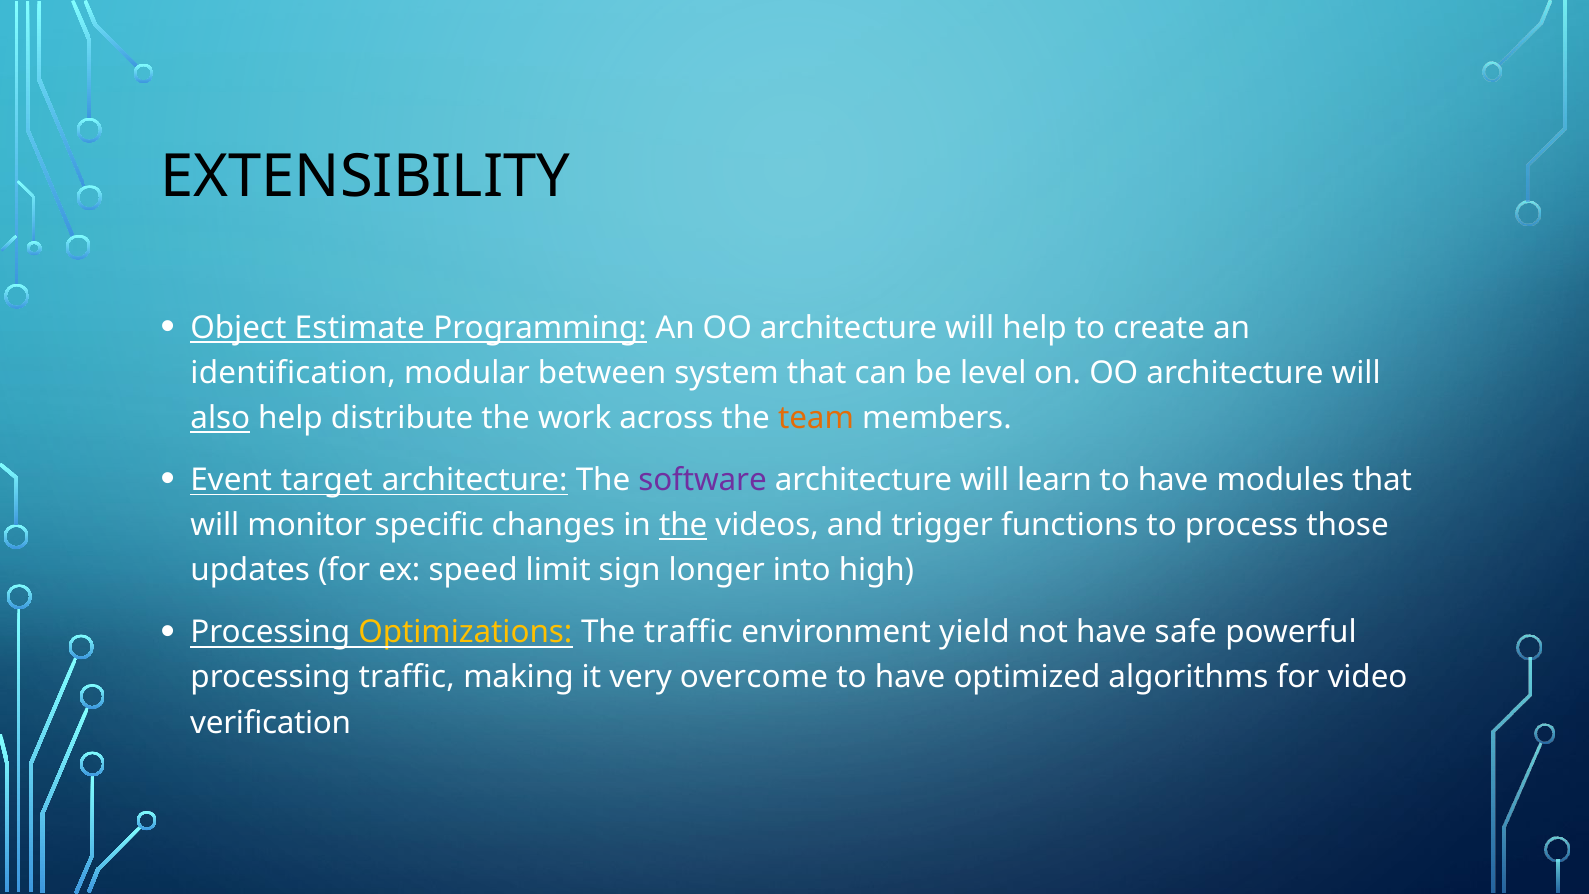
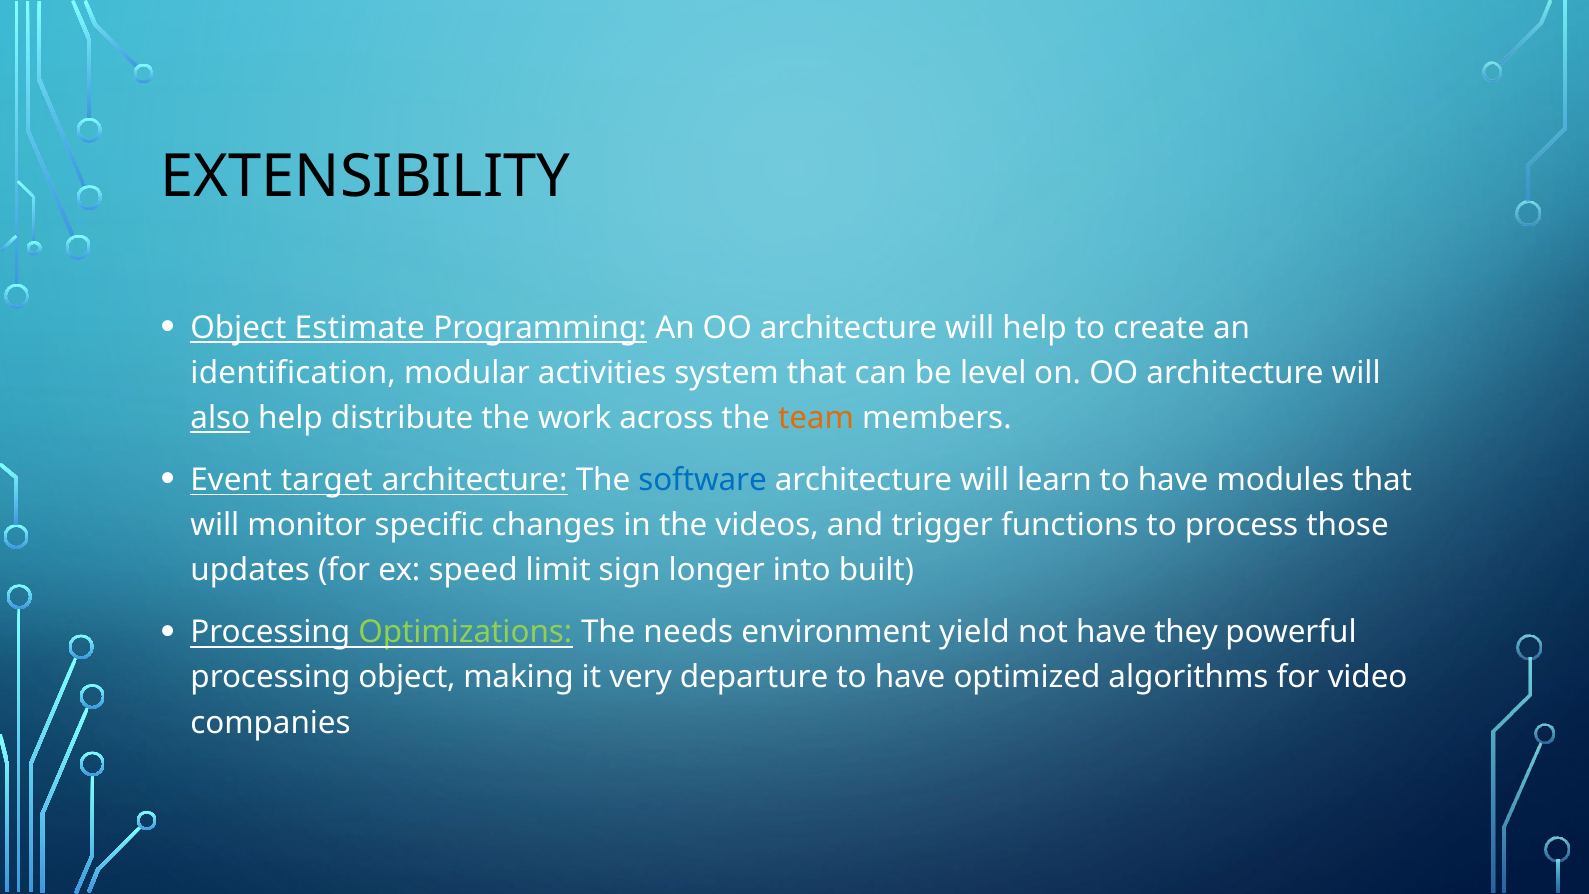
between: between -> activities (602, 373)
software colour: purple -> blue (703, 480)
the underline: present -> none (683, 525)
high: high -> built (876, 570)
Optimizations colour: yellow -> light green (465, 632)
The traffic: traffic -> needs (688, 632)
safe: safe -> they (1186, 632)
processing traffic: traffic -> object (407, 677)
overcome: overcome -> departure (754, 677)
verification: verification -> companies (271, 723)
